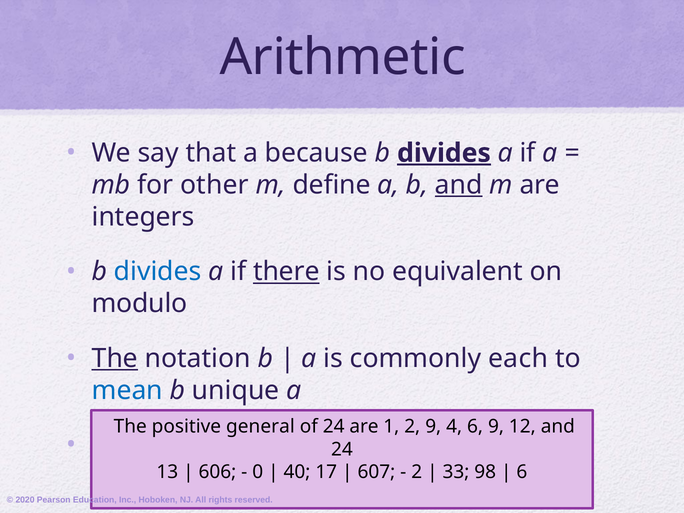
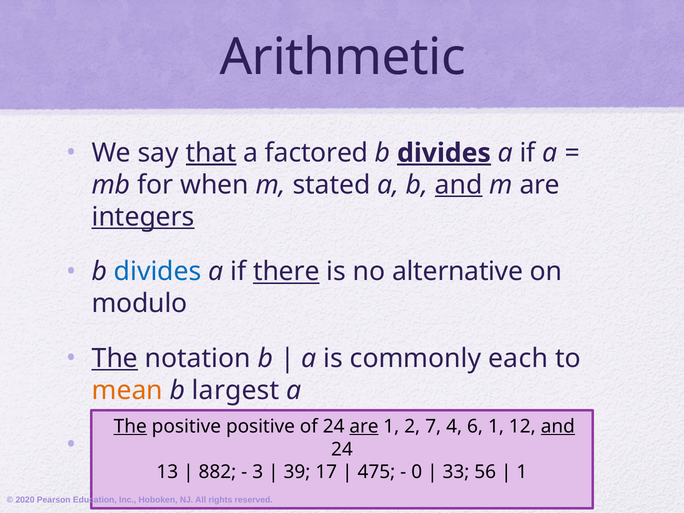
that underline: none -> present (211, 153)
because: because -> factored (317, 153)
other: other -> when (215, 185)
define: define -> stated (332, 185)
integers underline: none -> present (143, 217)
equivalent: equivalent -> alternative (458, 272)
mean colour: blue -> orange (127, 390)
unique: unique -> largest (236, 390)
The underline: none -> present (130, 426)
positive general: general -> positive (260, 426)
are underline: none -> present (364, 426)
2 9: 9 -> 7 (433, 426)
6 9: 9 -> 1 (496, 426)
and underline: none -> present (558, 426)
606: 606 -> 882 (217, 472)
0: 0 -> 3 (258, 472)
40: 40 -> 39 (297, 472)
607: 607 -> 475 (376, 472)
2: 2 -> 0 (417, 472)
98: 98 -> 56 (485, 472)
6: 6 -> 1 (522, 472)
